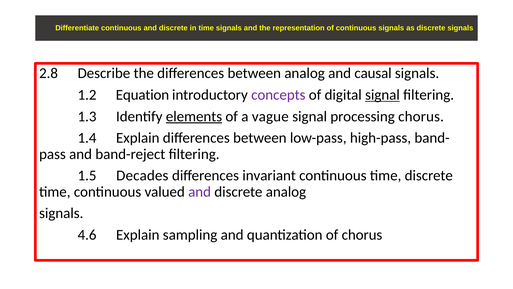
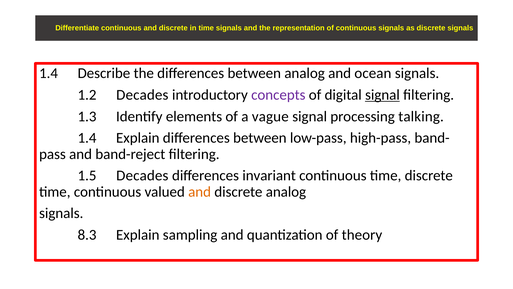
2.8: 2.8 -> 1.4 (49, 73)
causal: causal -> ocean (373, 73)
1.2 Equation: Equation -> Decades (142, 95)
elements underline: present -> none (194, 116)
processing chorus: chorus -> talking (421, 116)
and colour: purple -> orange (200, 191)
4.6: 4.6 -> 8.3 (87, 234)
of chorus: chorus -> theory (362, 234)
